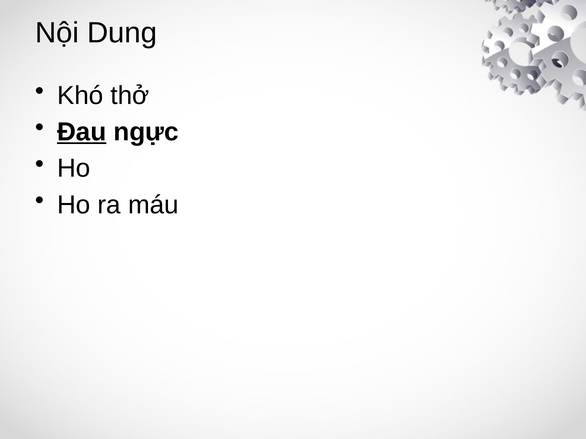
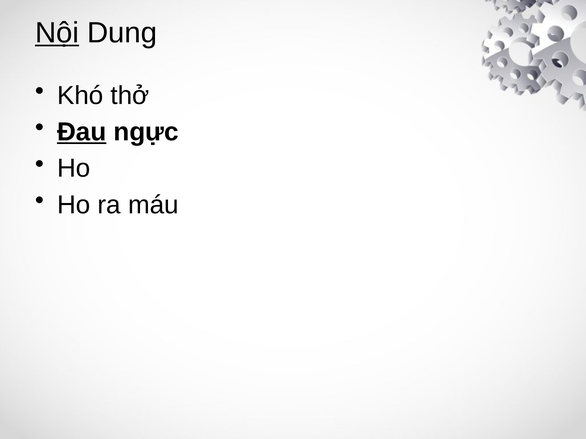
Nội underline: none -> present (57, 33)
